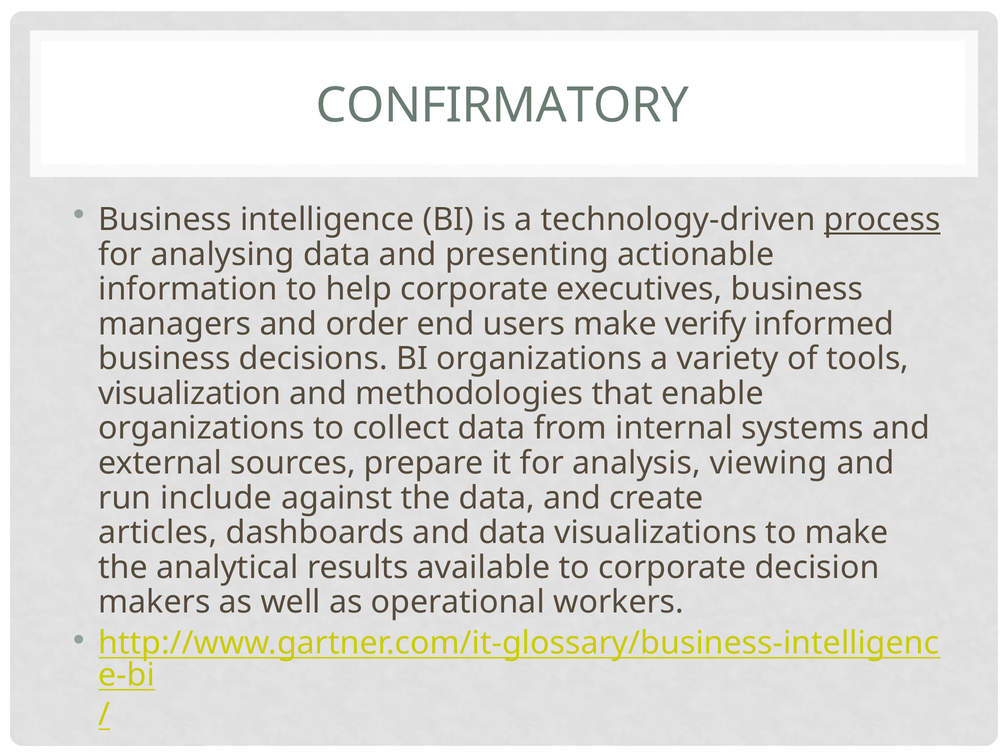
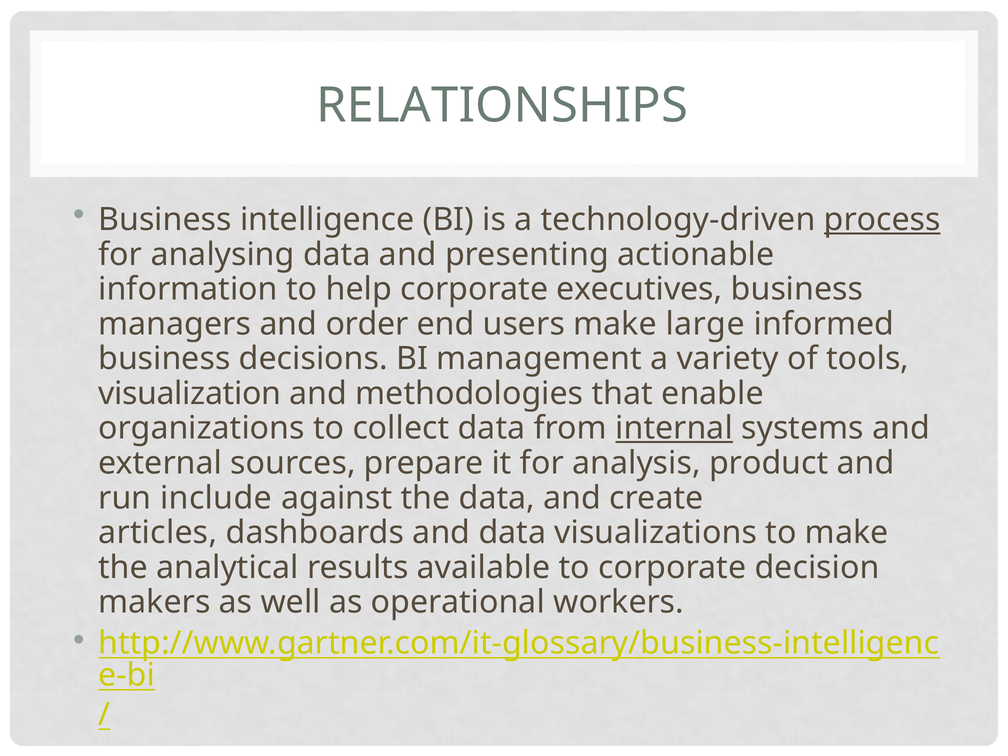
CONFIRMATORY: CONFIRMATORY -> RELATIONSHIPS (502, 106)
verify: verify -> large (705, 324)
BI organizations: organizations -> management (539, 359)
internal underline: none -> present (674, 428)
viewing: viewing -> product (769, 463)
